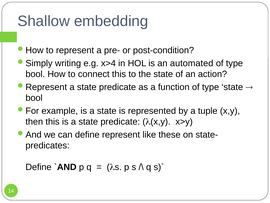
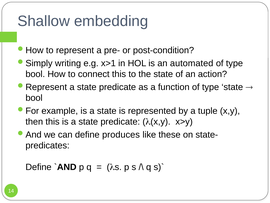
x>4: x>4 -> x>1 (108, 63)
define represent: represent -> produces (121, 134)
